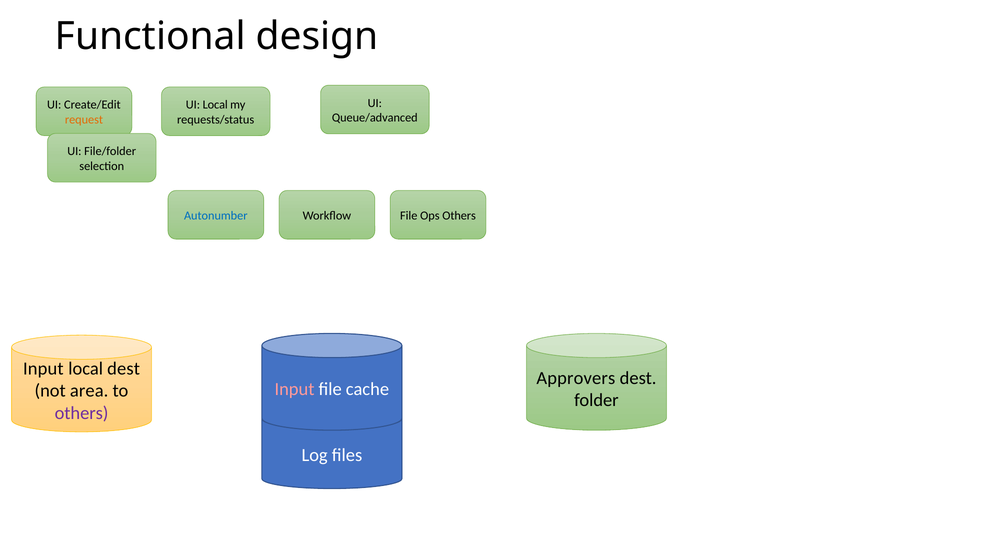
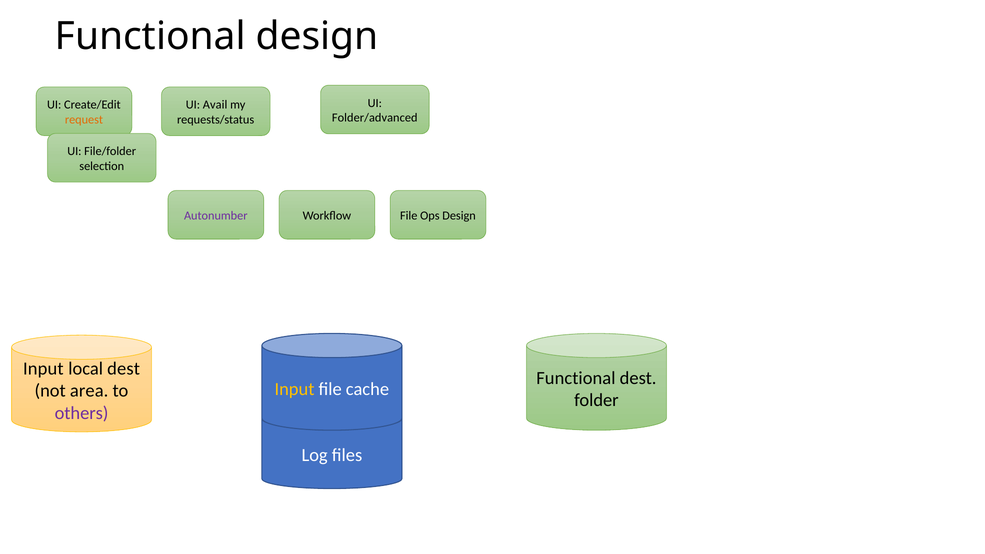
UI Local: Local -> Avail (215, 105)
Queue/advanced: Queue/advanced -> Folder/advanced (375, 118)
Autonumber colour: blue -> purple (216, 216)
Ops Others: Others -> Design (459, 216)
Approvers: Approvers -> Functional (576, 378)
Input colour: pink -> yellow (294, 389)
